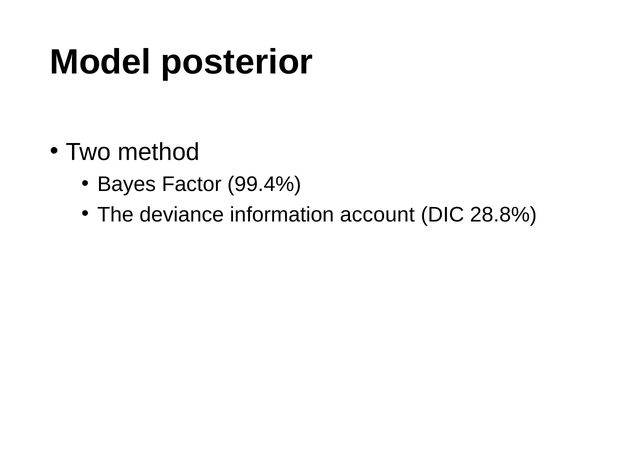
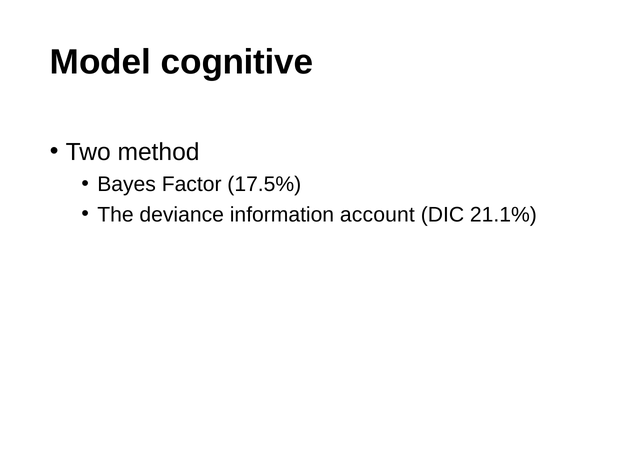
posterior: posterior -> cognitive (237, 62)
99.4%: 99.4% -> 17.5% (264, 184)
28.8%: 28.8% -> 21.1% (503, 215)
